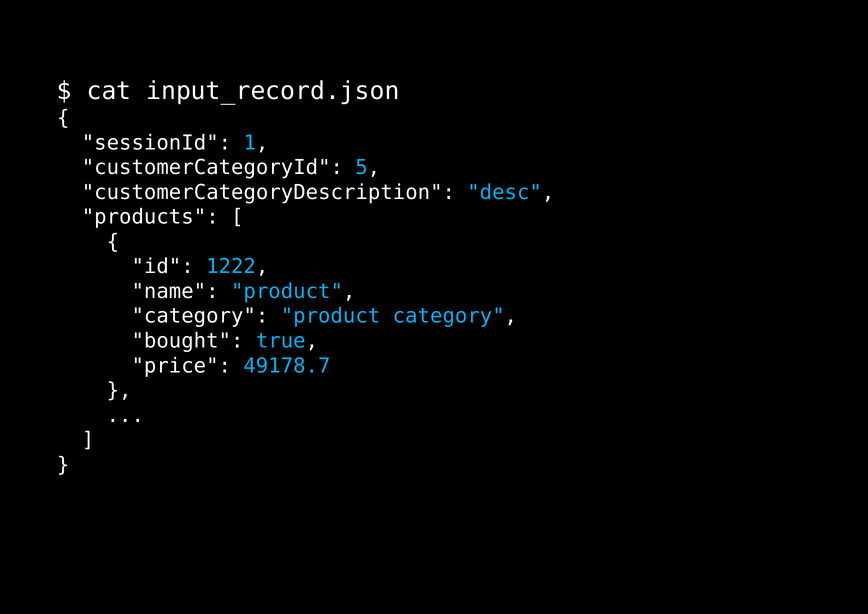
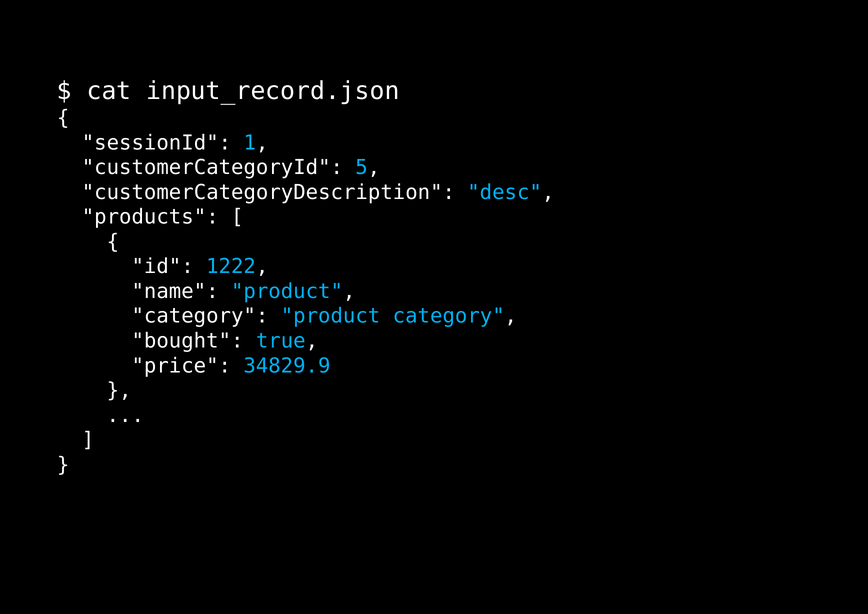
49178.7: 49178.7 -> 34829.9 (287, 366)
